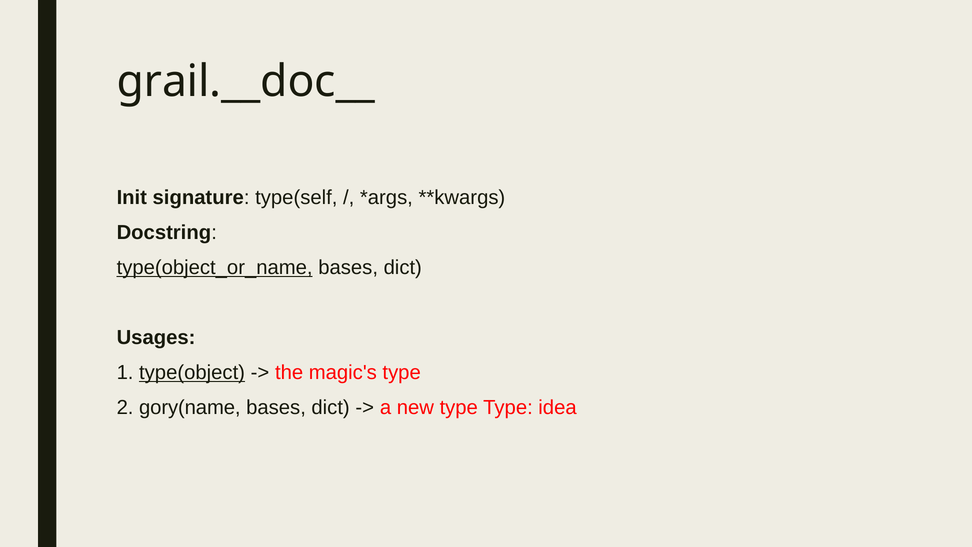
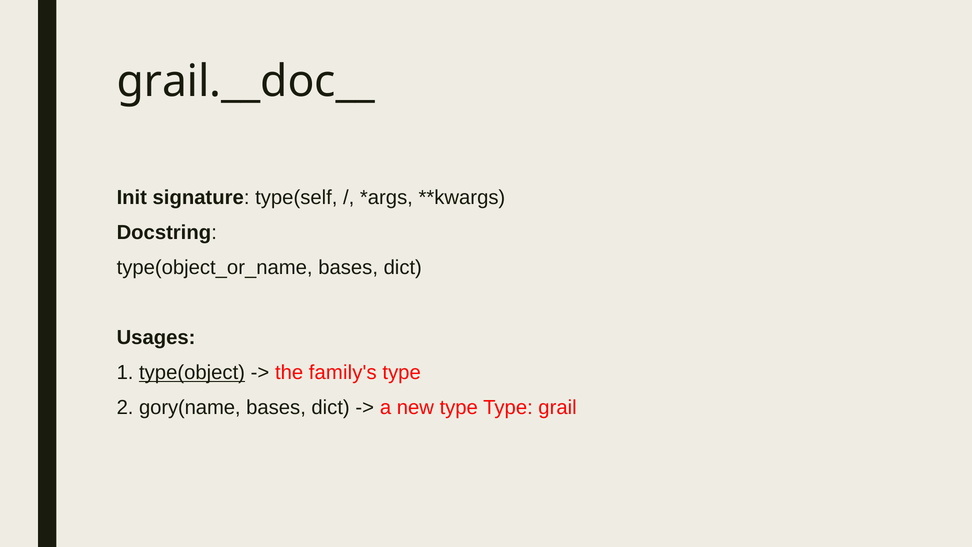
type(object_or_name underline: present -> none (215, 268)
magic's: magic's -> family's (343, 373)
idea: idea -> grail (558, 408)
